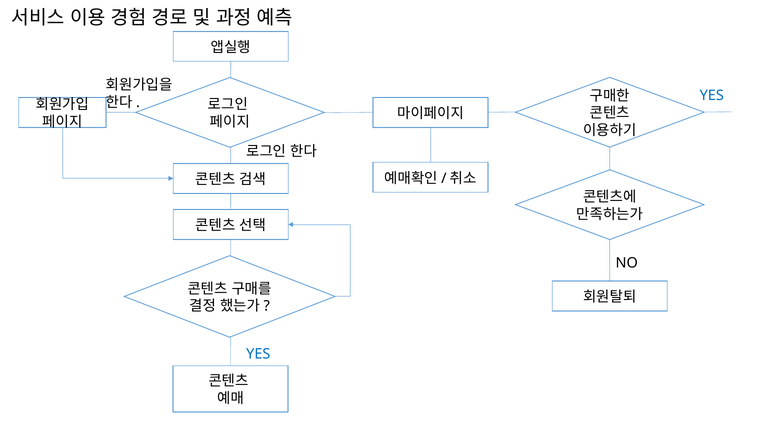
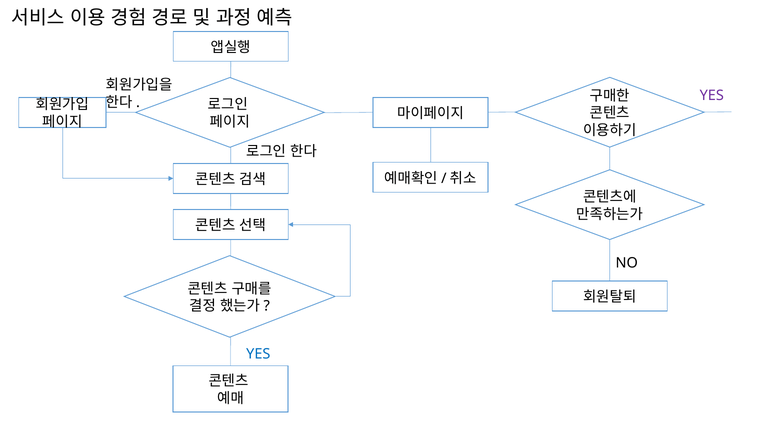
YES colour: blue -> purple (712, 95)
